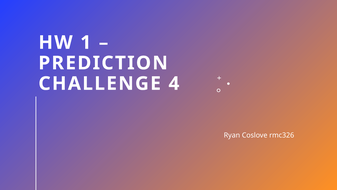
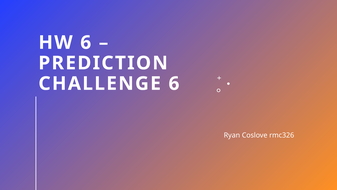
HW 1: 1 -> 6 (86, 42)
CHALLENGE 4: 4 -> 6 (174, 83)
